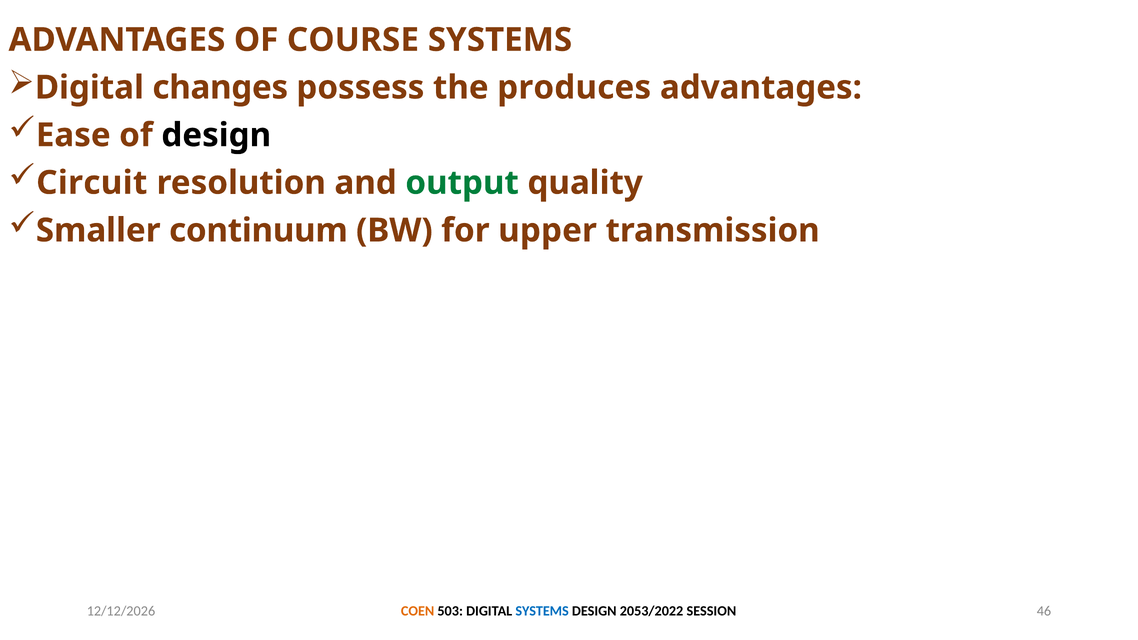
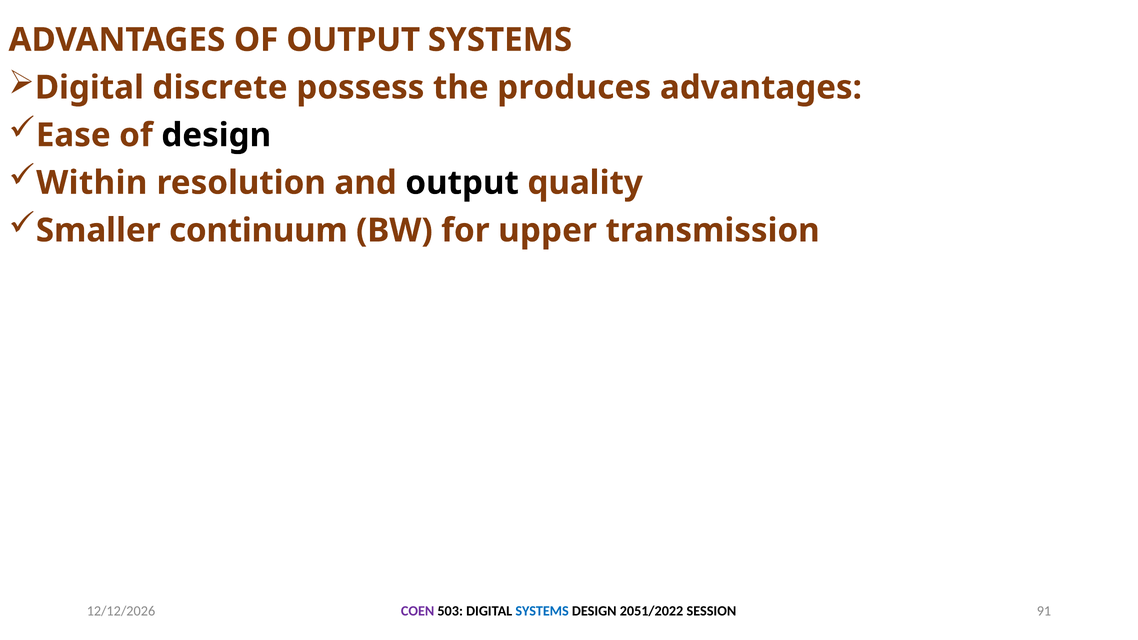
OF COURSE: COURSE -> OUTPUT (353, 40)
changes: changes -> discrete (220, 88)
Circuit: Circuit -> Within (92, 183)
output colour: green -> black (462, 183)
46: 46 -> 91 (1044, 611)
COEN colour: orange -> purple (418, 611)
2053/2022: 2053/2022 -> 2051/2022 (652, 611)
